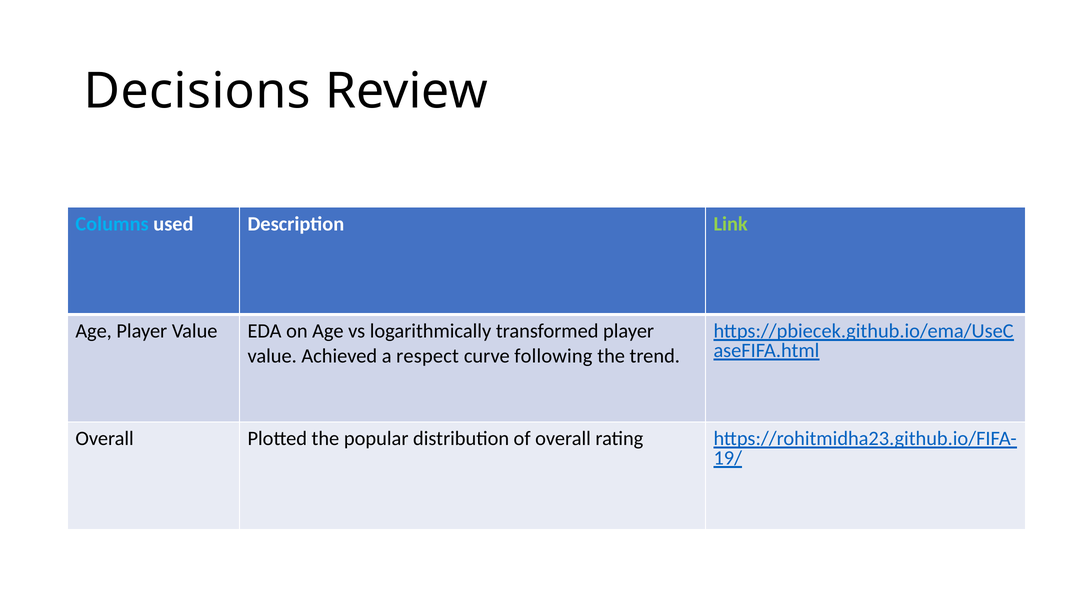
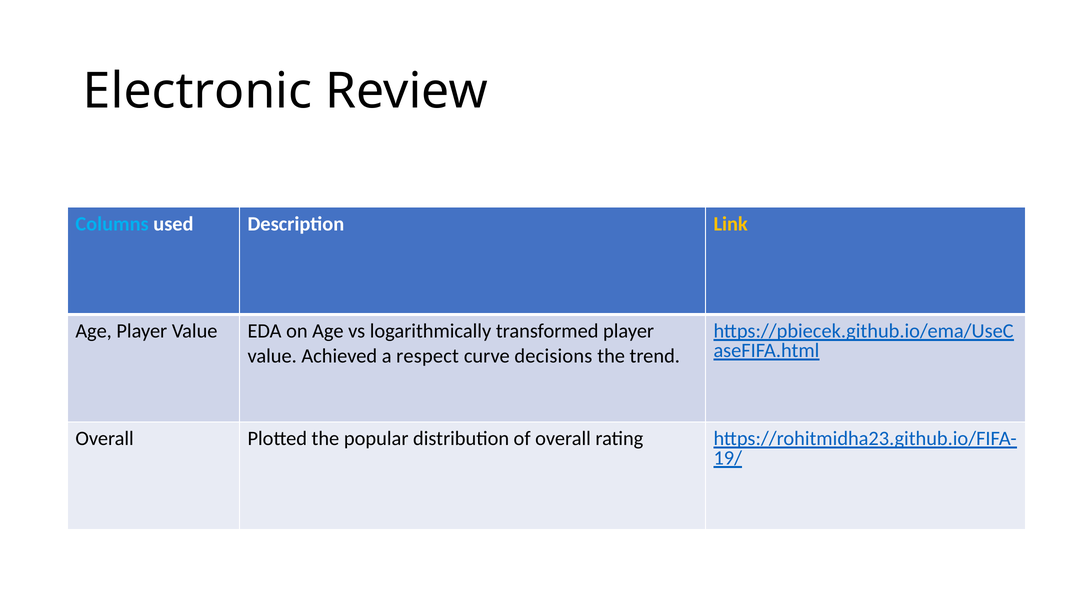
Decisions: Decisions -> Electronic (198, 91)
Link colour: light green -> yellow (731, 224)
following: following -> decisions (553, 356)
